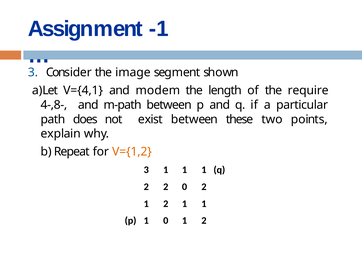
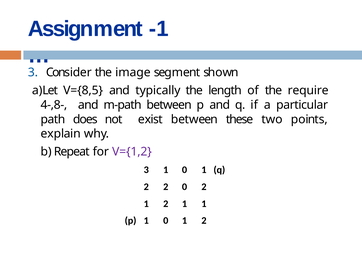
V={4,1: V={4,1 -> V={8,5 (83, 91)
modem: modem -> typically (158, 91)
V={1,2 colour: orange -> purple (132, 152)
3 1 1: 1 -> 0 (185, 170)
